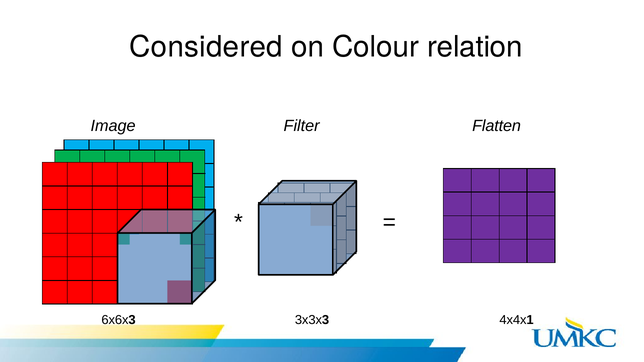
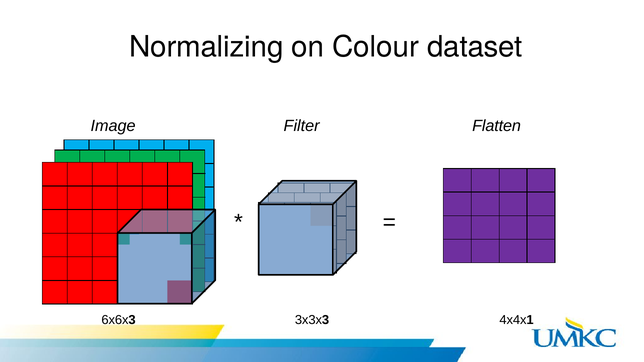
Considered: Considered -> Normalizing (206, 47)
relation: relation -> dataset (475, 47)
